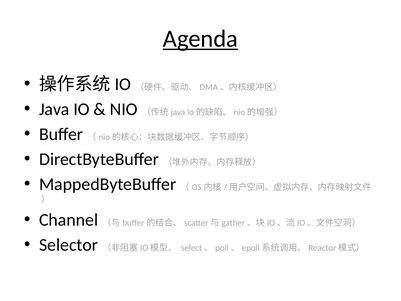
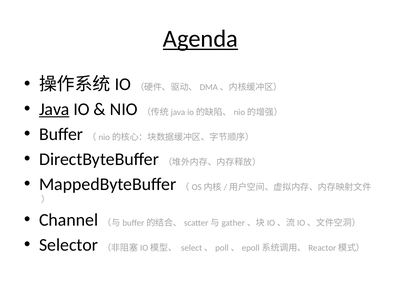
Java underline: none -> present (54, 109)
